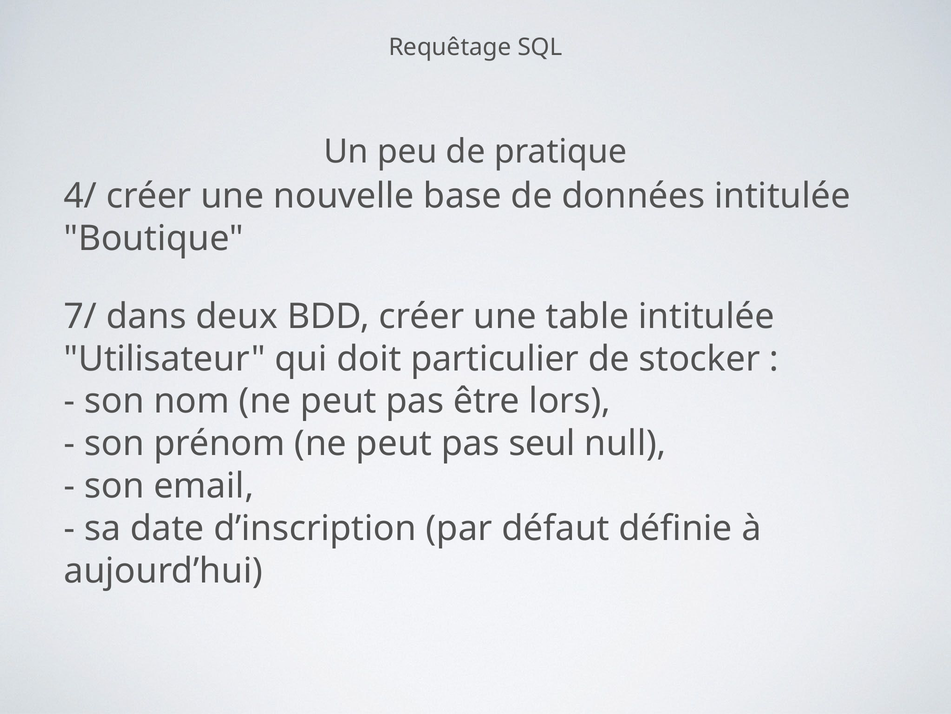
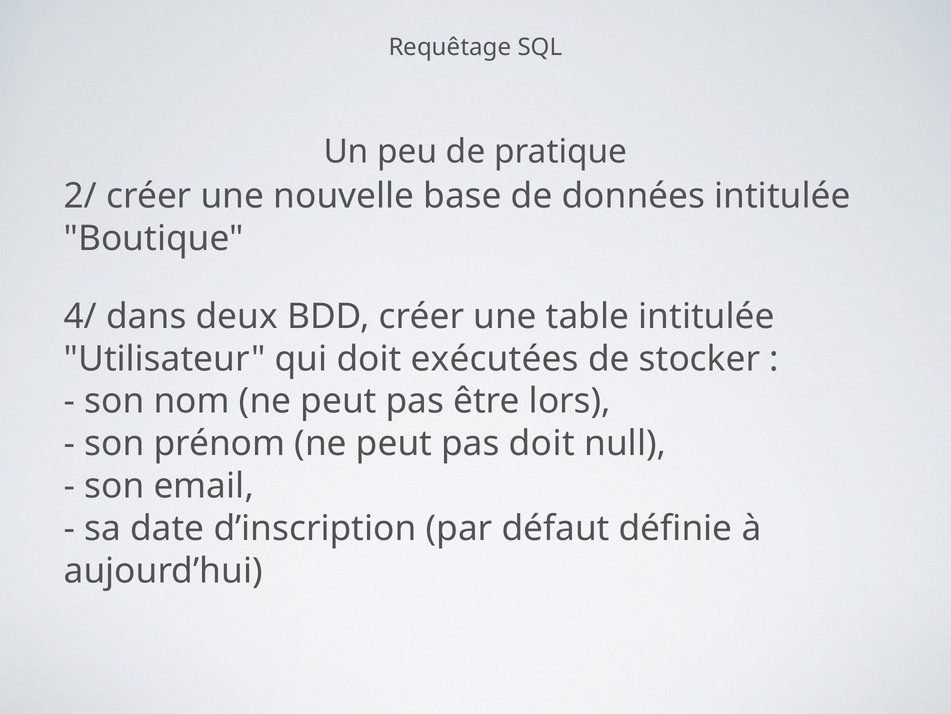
4/: 4/ -> 2/ (80, 196)
7/: 7/ -> 4/ (80, 316)
particulier: particulier -> exécutées (495, 358)
pas seul: seul -> doit (542, 443)
